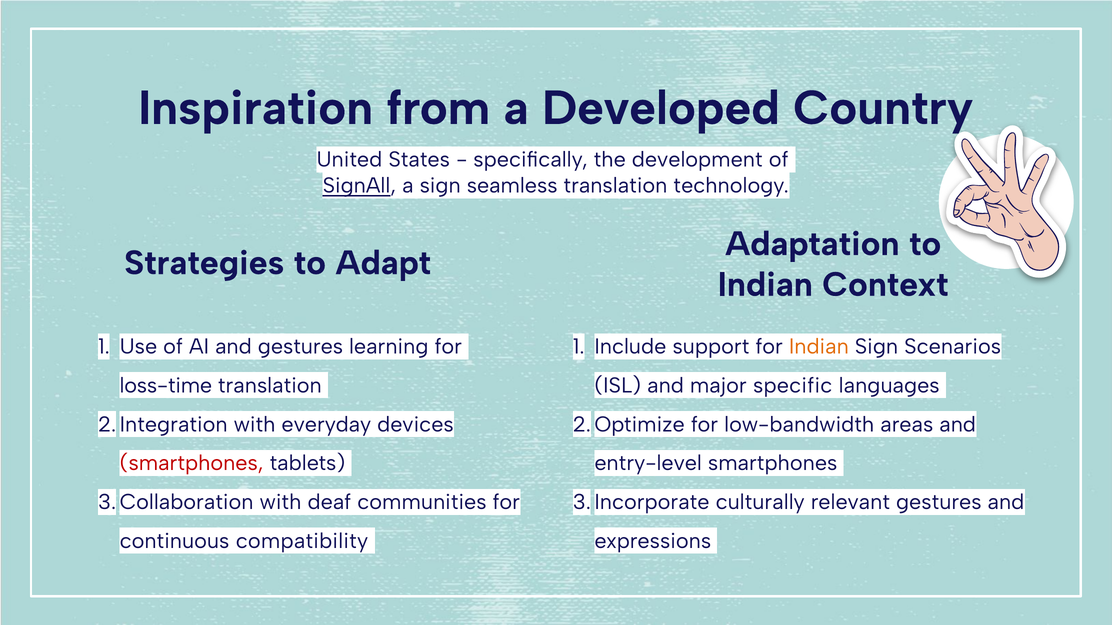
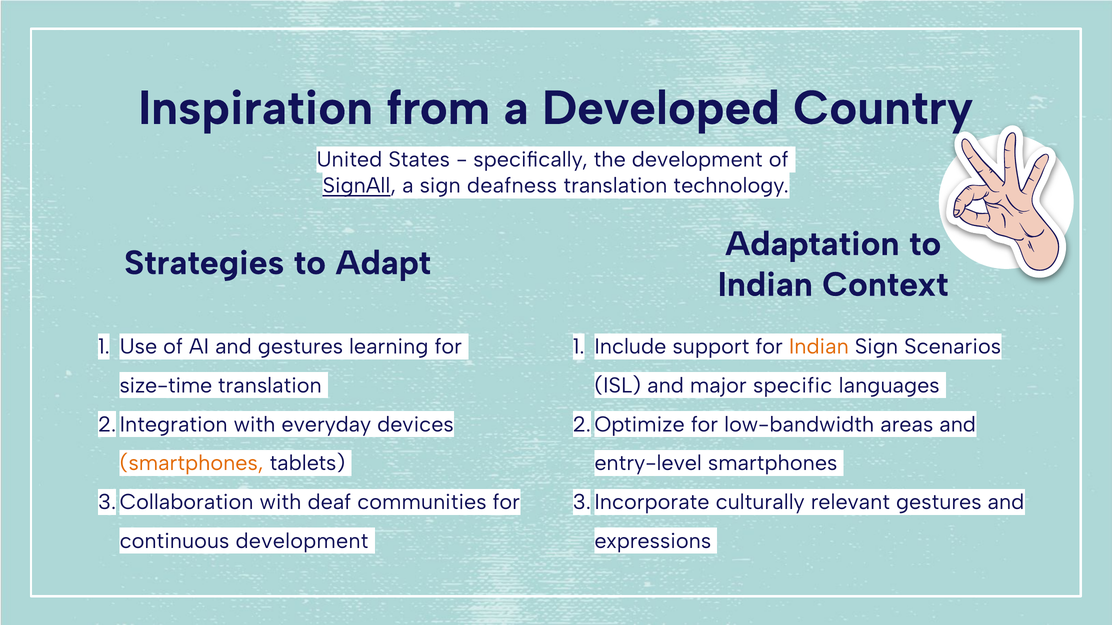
seamless: seamless -> deafness (512, 186)
loss-time: loss-time -> size-time (166, 386)
smartphones colour: red -> orange (192, 464)
continuous compatibility: compatibility -> development (302, 542)
